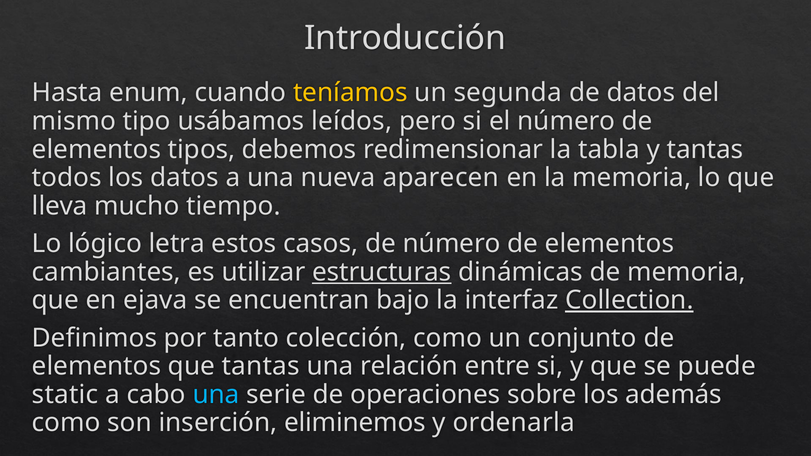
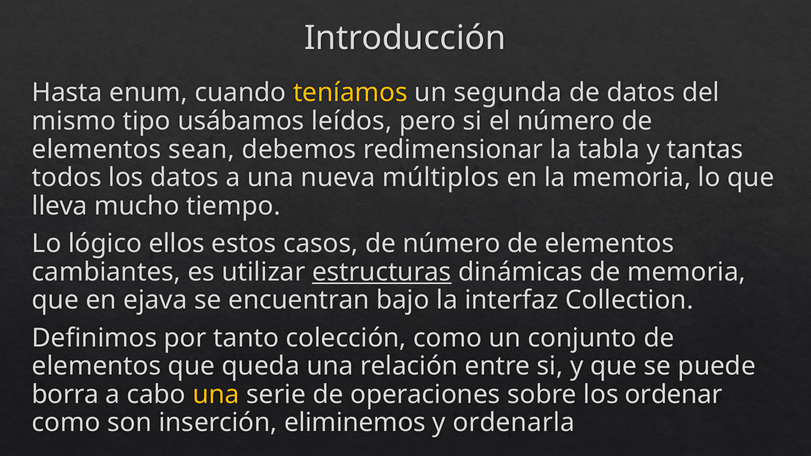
tipos: tipos -> sean (201, 149)
aparecen: aparecen -> múltiplos (441, 178)
letra: letra -> ellos (177, 244)
Collection underline: present -> none (629, 300)
que tantas: tantas -> queda (261, 366)
static: static -> borra (65, 395)
una colour: light blue -> yellow (216, 395)
además: además -> ordenar (674, 395)
